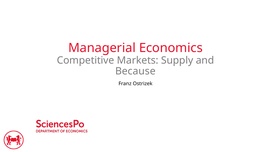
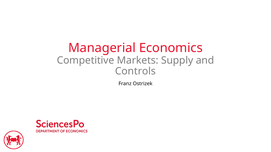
Because: Because -> Controls (135, 71)
